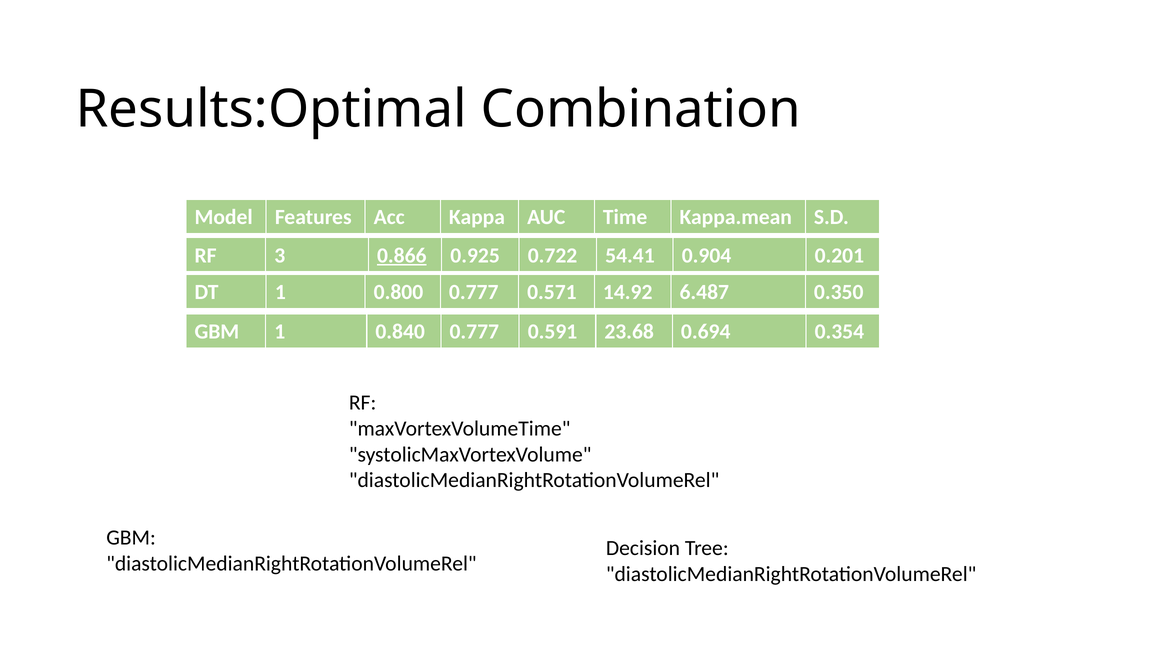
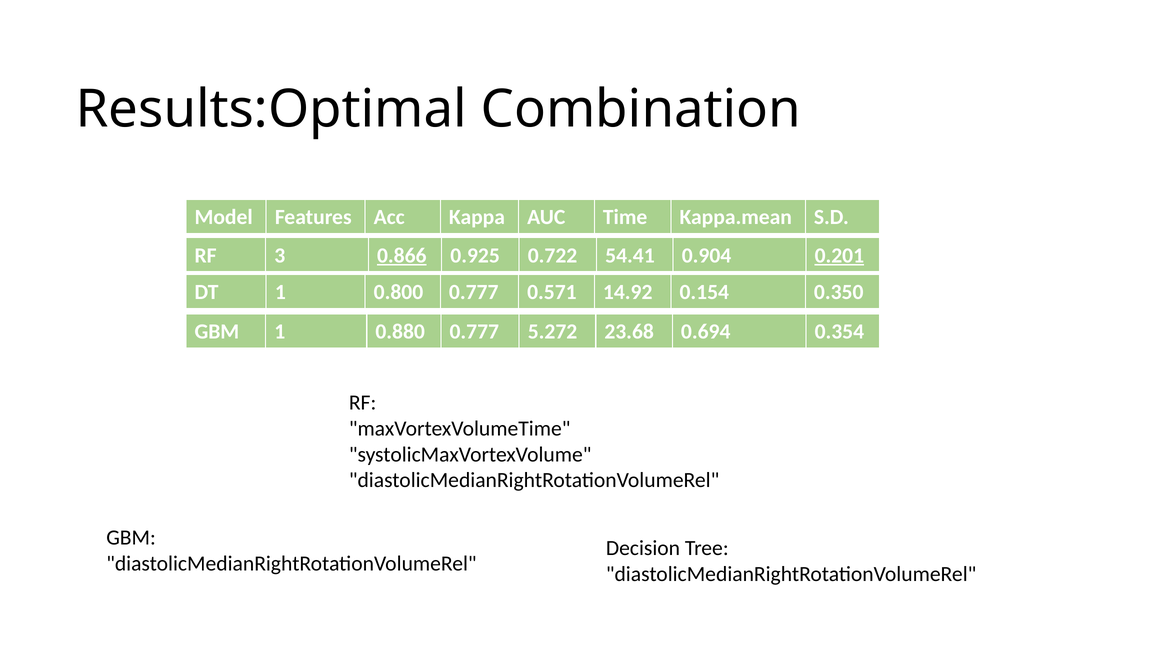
0.201 underline: none -> present (839, 255)
6.487: 6.487 -> 0.154 (704, 292)
0.840: 0.840 -> 0.880 (400, 332)
0.591: 0.591 -> 5.272 (553, 332)
